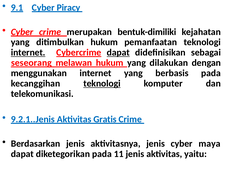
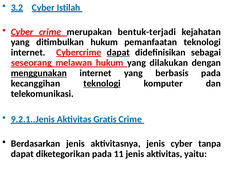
9.1: 9.1 -> 3.2 (17, 8)
Piracy: Piracy -> Istilah (69, 8)
bentuk-dimiliki: bentuk-dimiliki -> bentuk-terjadi (147, 32)
internet underline: present -> none (28, 52)
menggunakan underline: none -> present (39, 73)
maya: maya -> tanpa (210, 143)
